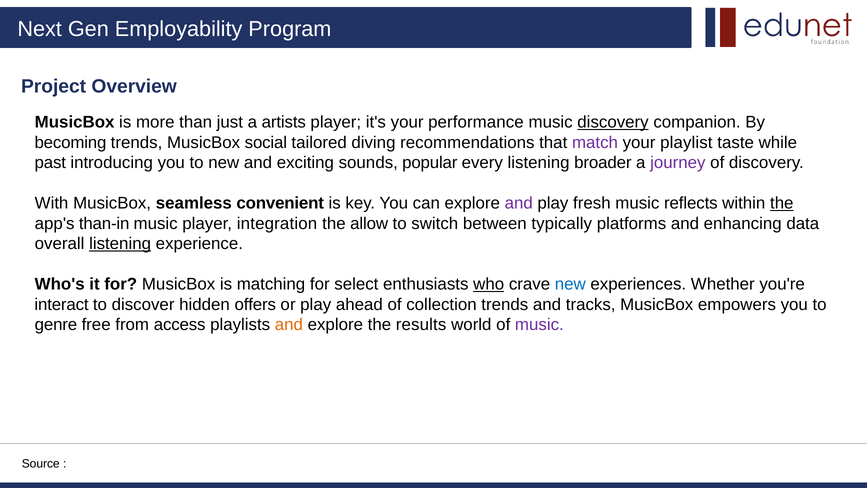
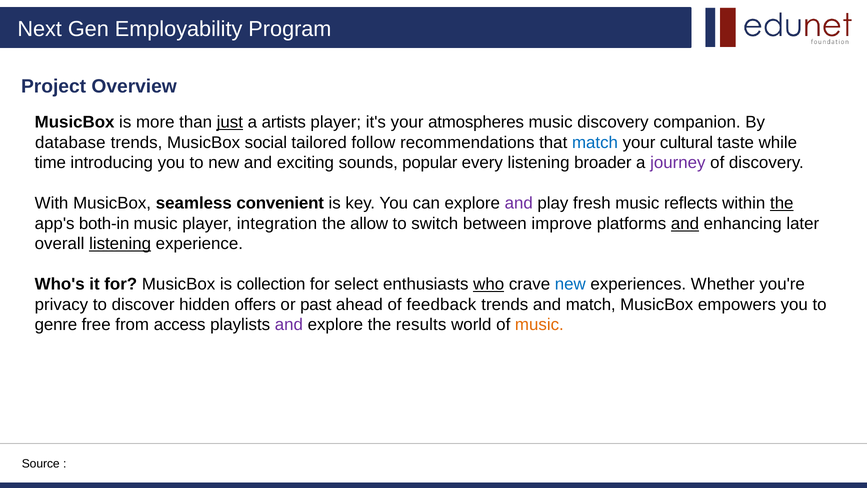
just underline: none -> present (230, 122)
performance: performance -> atmospheres (476, 122)
discovery underline: present -> none (613, 122)
becoming: becoming -> database (70, 143)
diving: diving -> follow (373, 143)
match colour: purple -> blue (595, 143)
playlist: playlist -> cultural (687, 143)
past: past -> time (50, 163)
than-in: than-in -> both-in (104, 224)
typically: typically -> improve (562, 224)
and underline: none -> present (685, 224)
data: data -> later (803, 224)
matching: matching -> collection (271, 284)
interact: interact -> privacy (61, 304)
or play: play -> past (316, 304)
collection: collection -> feedback (441, 304)
and tracks: tracks -> match (591, 304)
and colour: orange -> purple (289, 325)
music colour: purple -> orange (539, 325)
